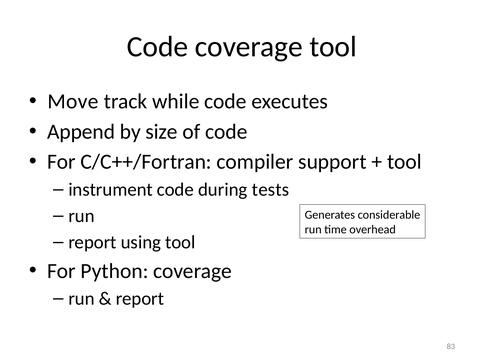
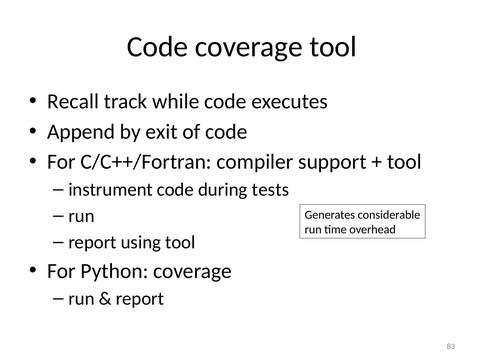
Move: Move -> Recall (73, 102)
size: size -> exit (162, 132)
